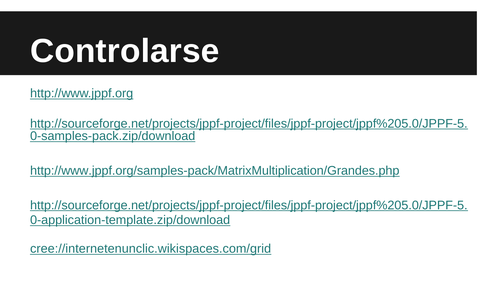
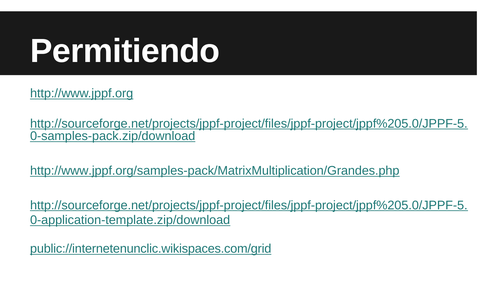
Controlarse: Controlarse -> Permitiendo (125, 51)
cree://internetenunclic.wikispaces.com/grid: cree://internetenunclic.wikispaces.com/grid -> public://internetenunclic.wikispaces.com/grid (151, 249)
